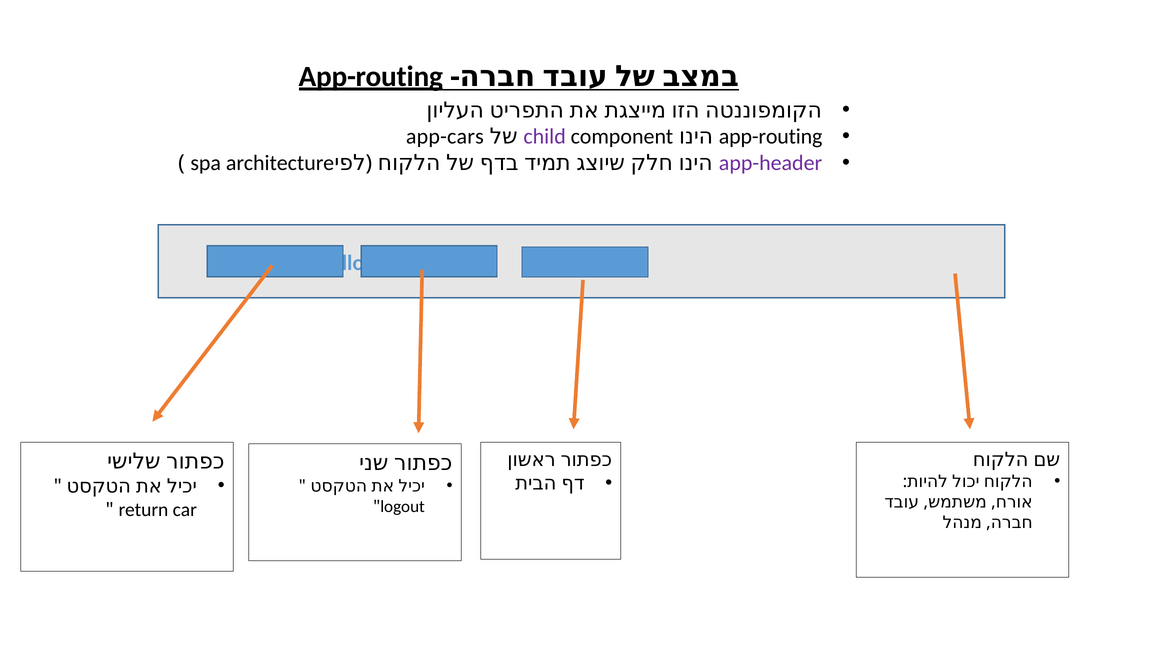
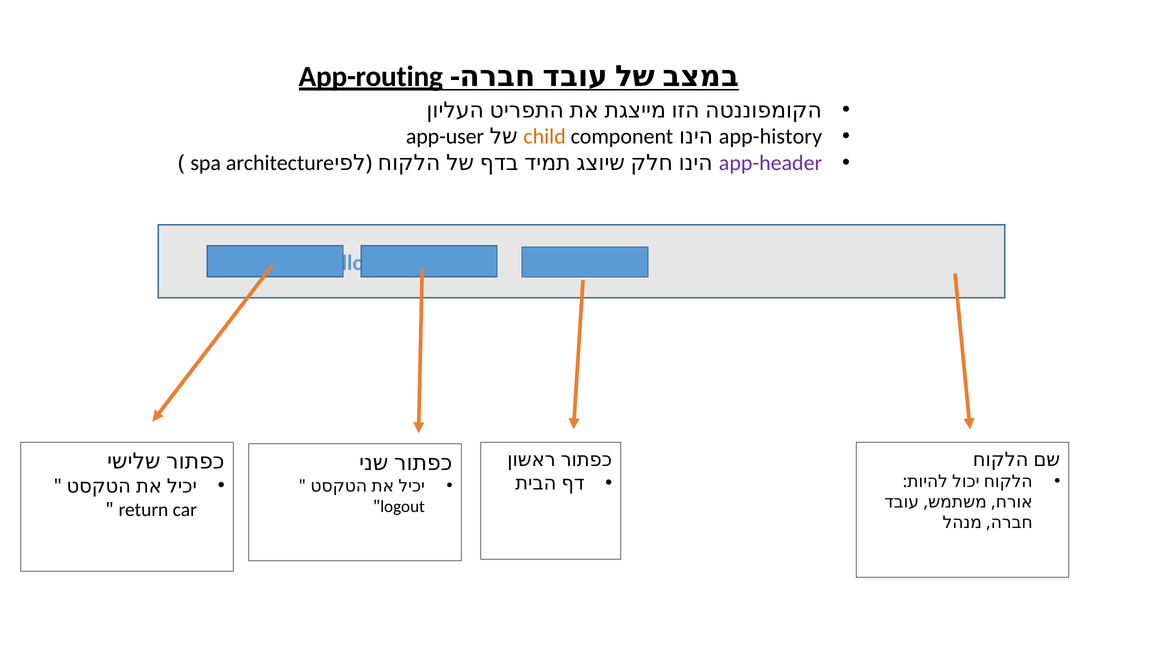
app-cars: app-cars -> app-user (445, 137)
child colour: purple -> orange (545, 137)
app-routing: app-routing -> app-history (770, 137)
